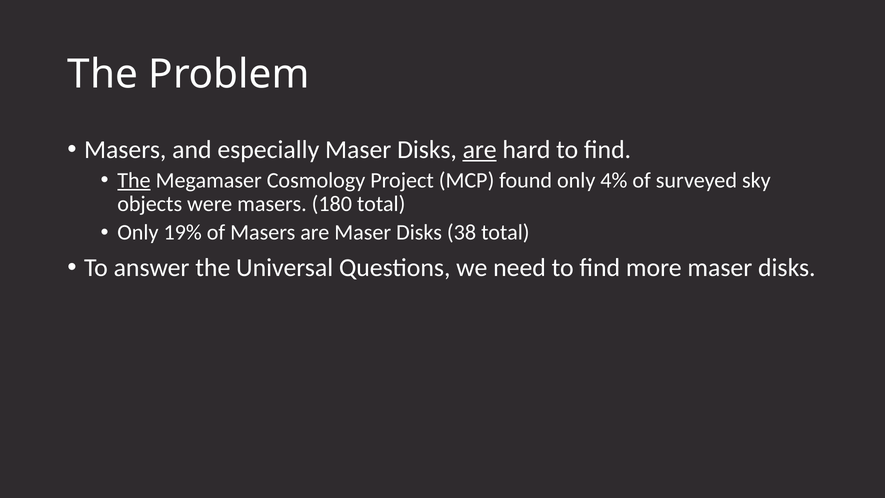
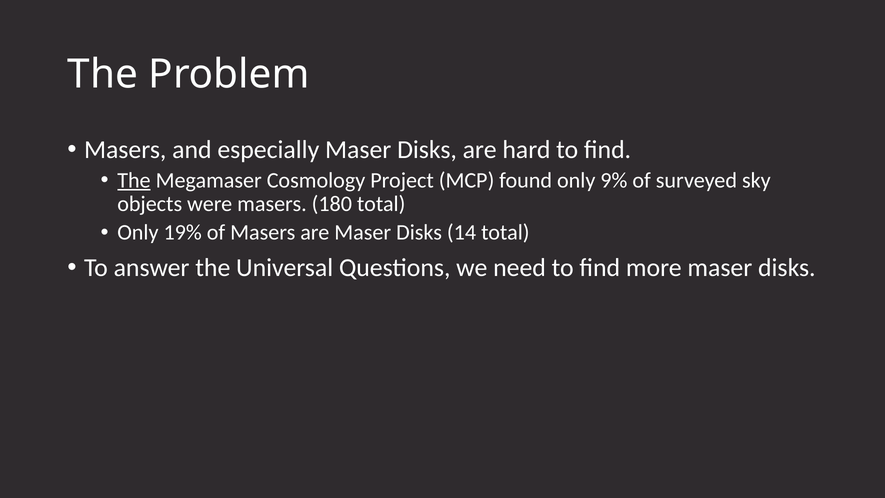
are underline: present -> none (480, 150)
4%: 4% -> 9% (614, 180)
38: 38 -> 14 (462, 233)
